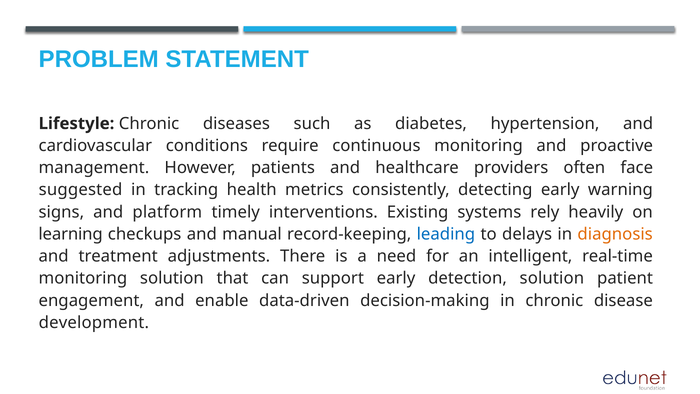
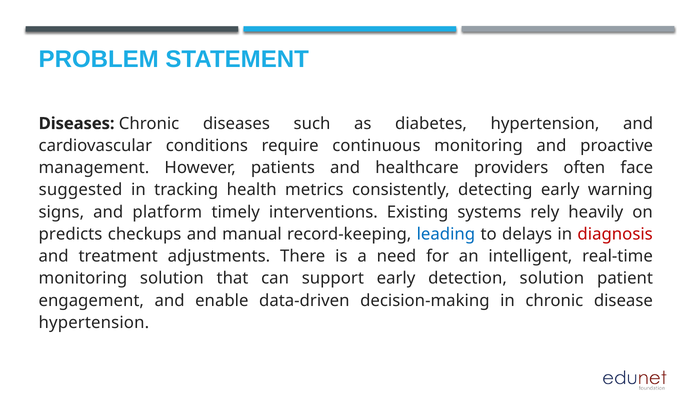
Lifestyle: Lifestyle -> Diseases (77, 123)
learning: learning -> predicts (70, 234)
diagnosis colour: orange -> red (615, 234)
development: development -> hypertension (94, 323)
